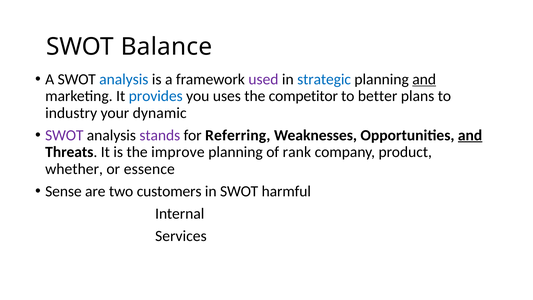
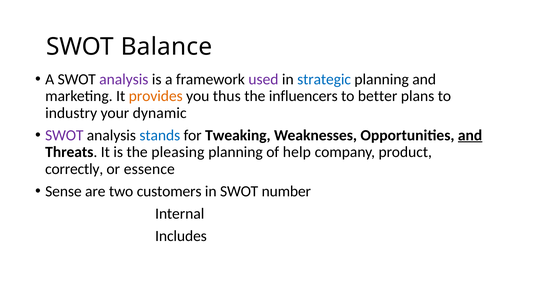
analysis colour: blue -> purple (124, 79)
and underline: present -> none (424, 79)
provides colour: blue -> orange (156, 96)
uses: uses -> thus (227, 96)
competitor: competitor -> influencers (303, 96)
stands colour: purple -> blue (160, 135)
Referring: Referring -> Tweaking (238, 135)
improve: improve -> pleasing (178, 152)
rank: rank -> help (297, 152)
whether: whether -> correctly (74, 169)
harmful: harmful -> number (286, 191)
Services: Services -> Includes (181, 236)
